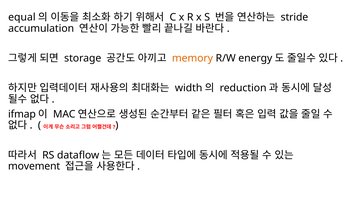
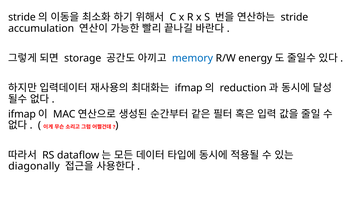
equal: equal -> stride (22, 17)
memory colour: orange -> blue (193, 58)
width: width -> ifmap (189, 88)
movement: movement -> diagonally (34, 167)
